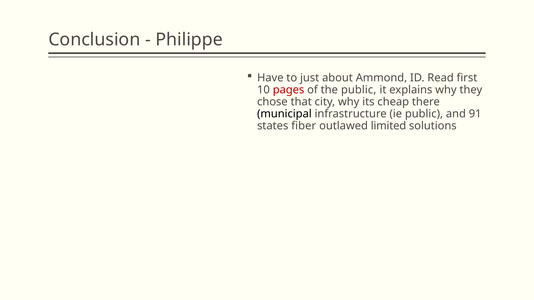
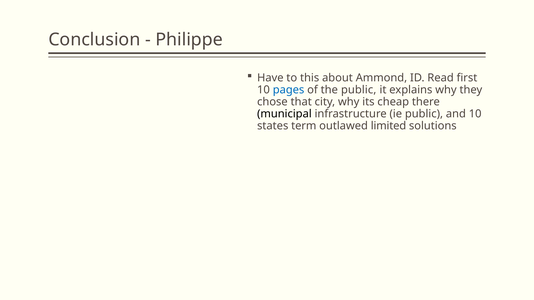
just: just -> this (310, 78)
pages colour: red -> blue (289, 90)
and 91: 91 -> 10 (475, 114)
fiber: fiber -> term (304, 126)
